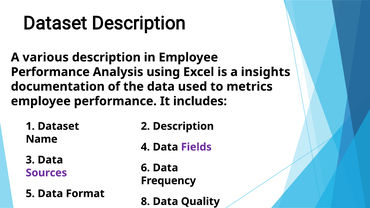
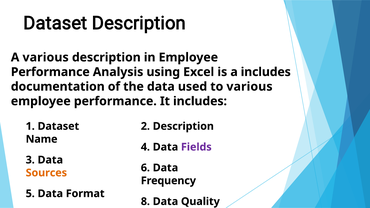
a insights: insights -> includes (266, 72)
to metrics: metrics -> various (249, 87)
Sources colour: purple -> orange (46, 173)
